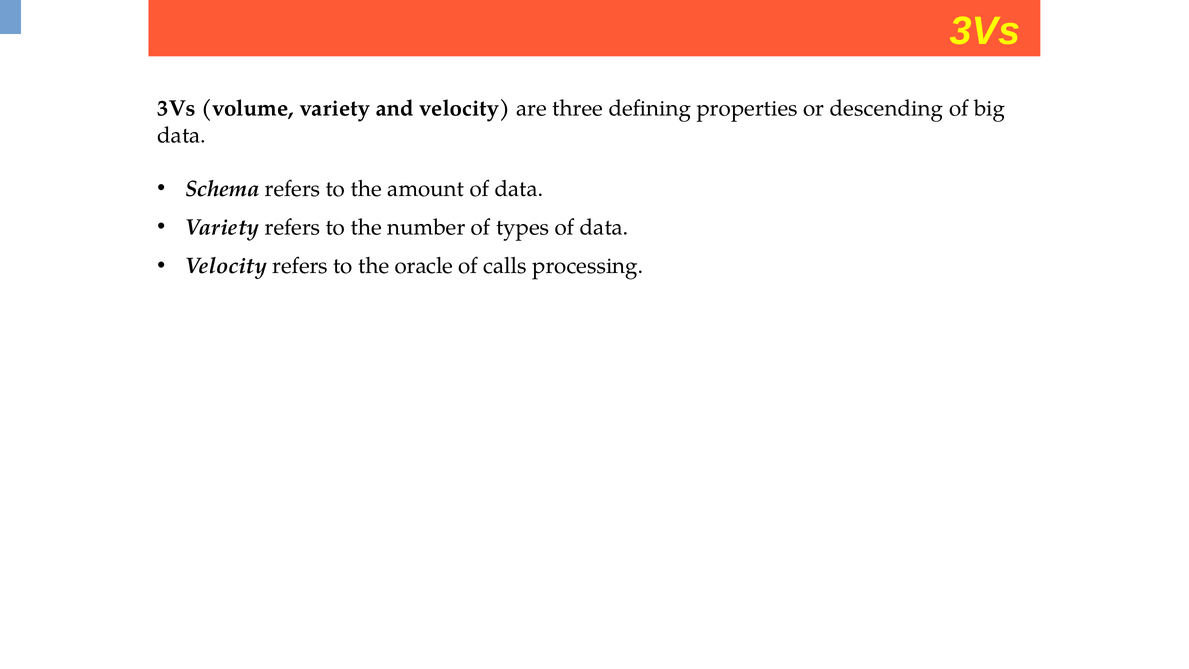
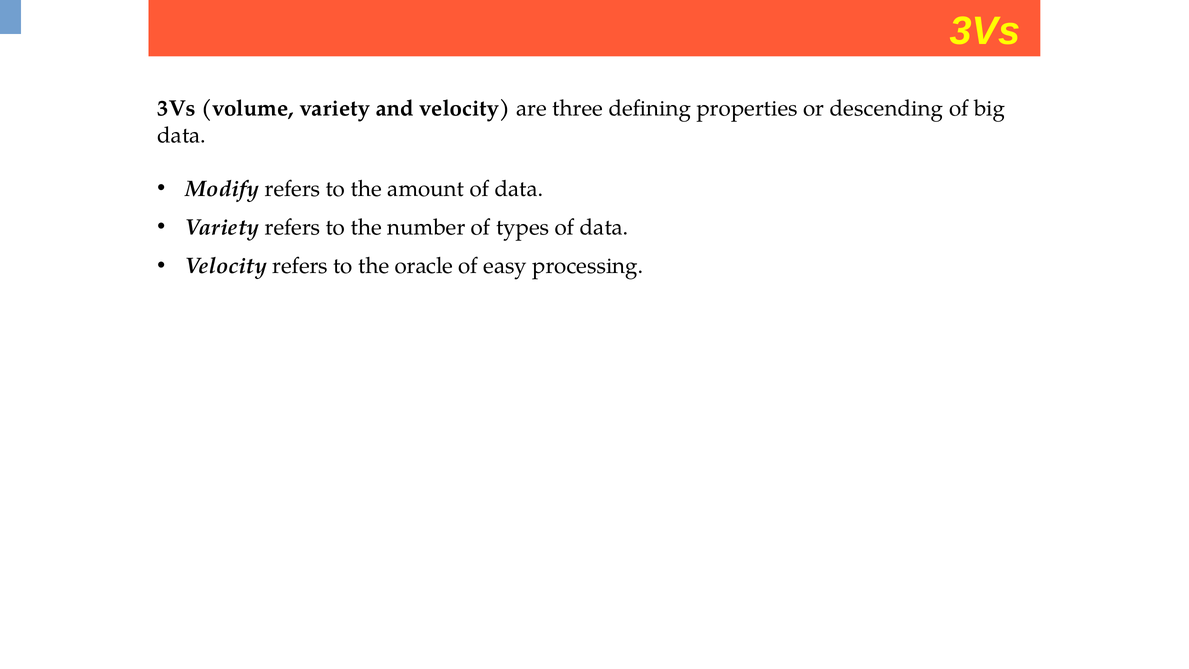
Schema: Schema -> Modify (222, 189)
calls: calls -> easy (505, 266)
